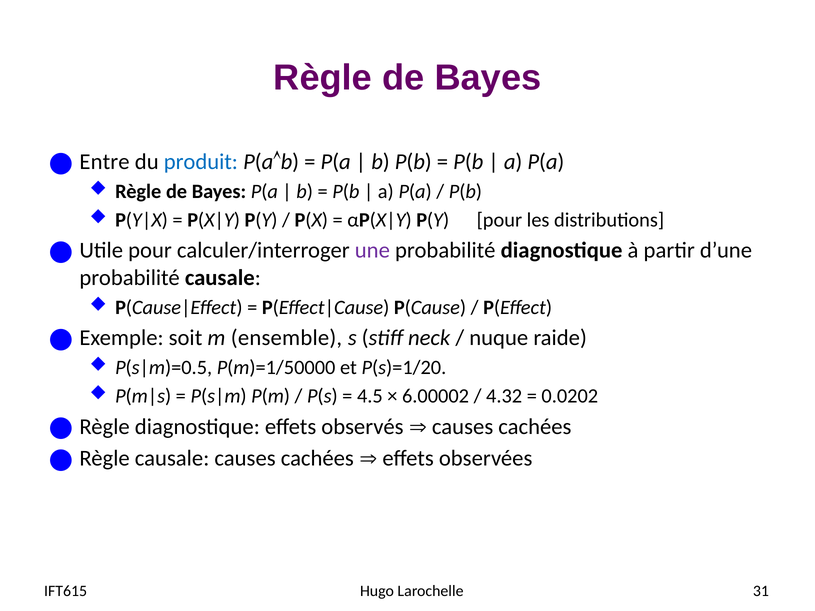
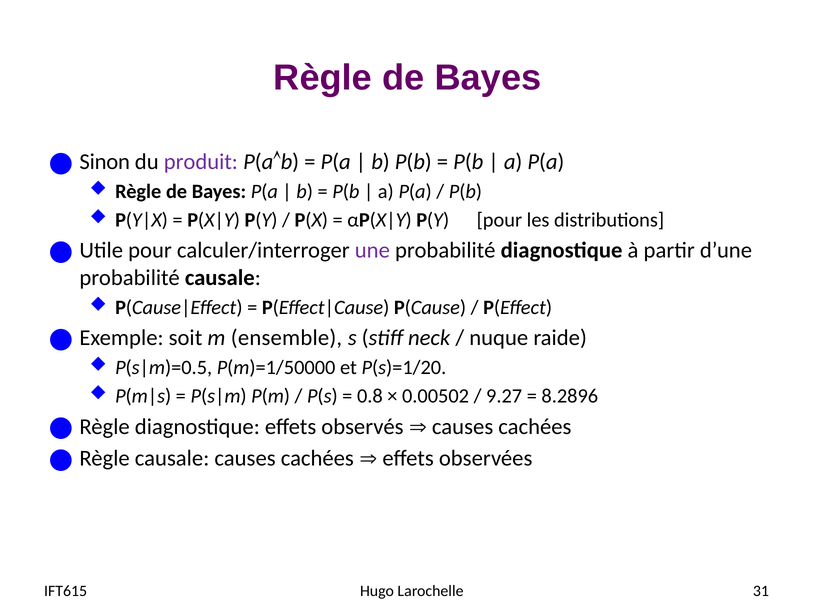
Entre: Entre -> Sinon (105, 162)
produit colour: blue -> purple (201, 162)
4.5: 4.5 -> 0.8 (370, 396)
6.00002: 6.00002 -> 0.00502 (436, 396)
4.32: 4.32 -> 9.27 (504, 396)
0.0202: 0.0202 -> 8.2896 (570, 396)
